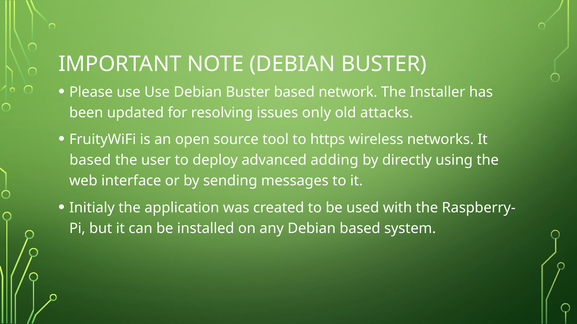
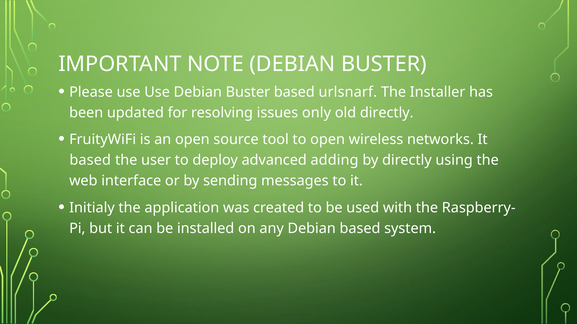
network: network -> urlsnarf (348, 92)
old attacks: attacks -> directly (387, 113)
to https: https -> open (328, 140)
